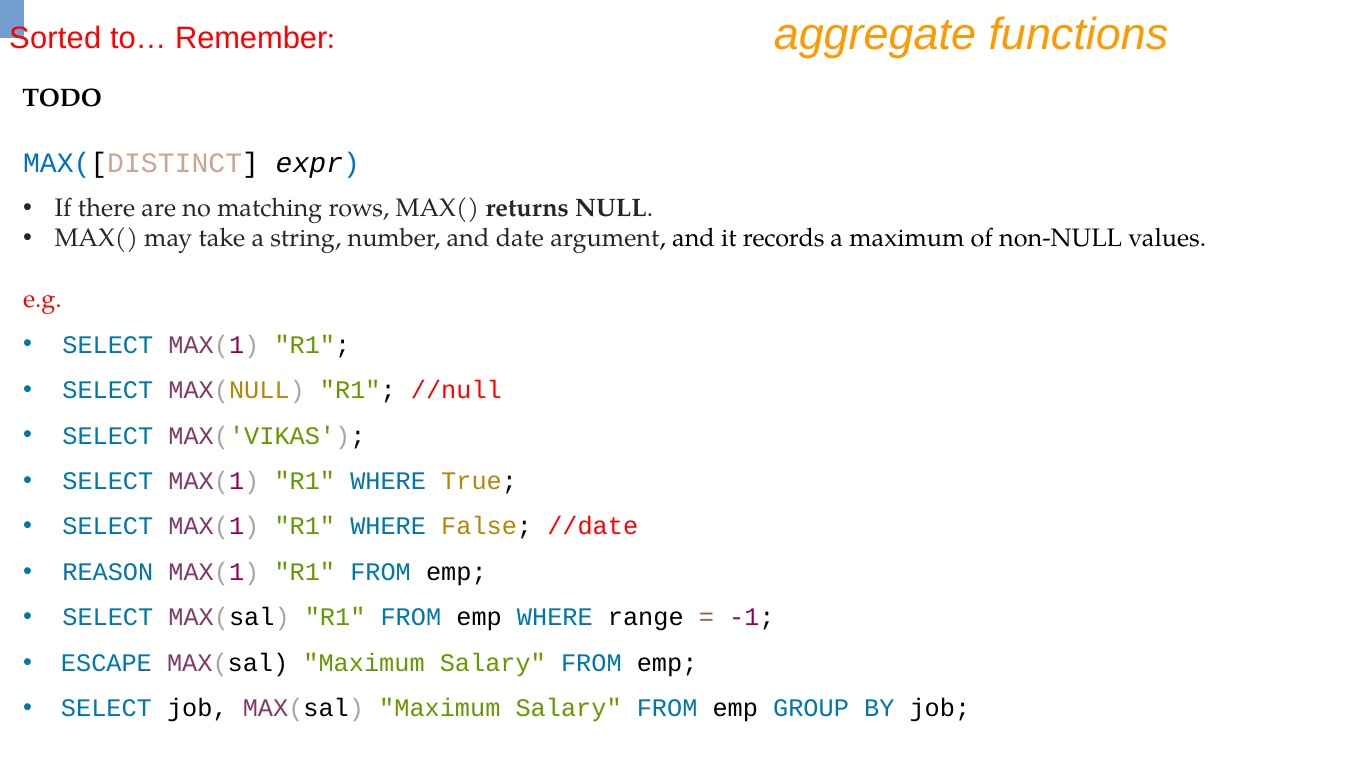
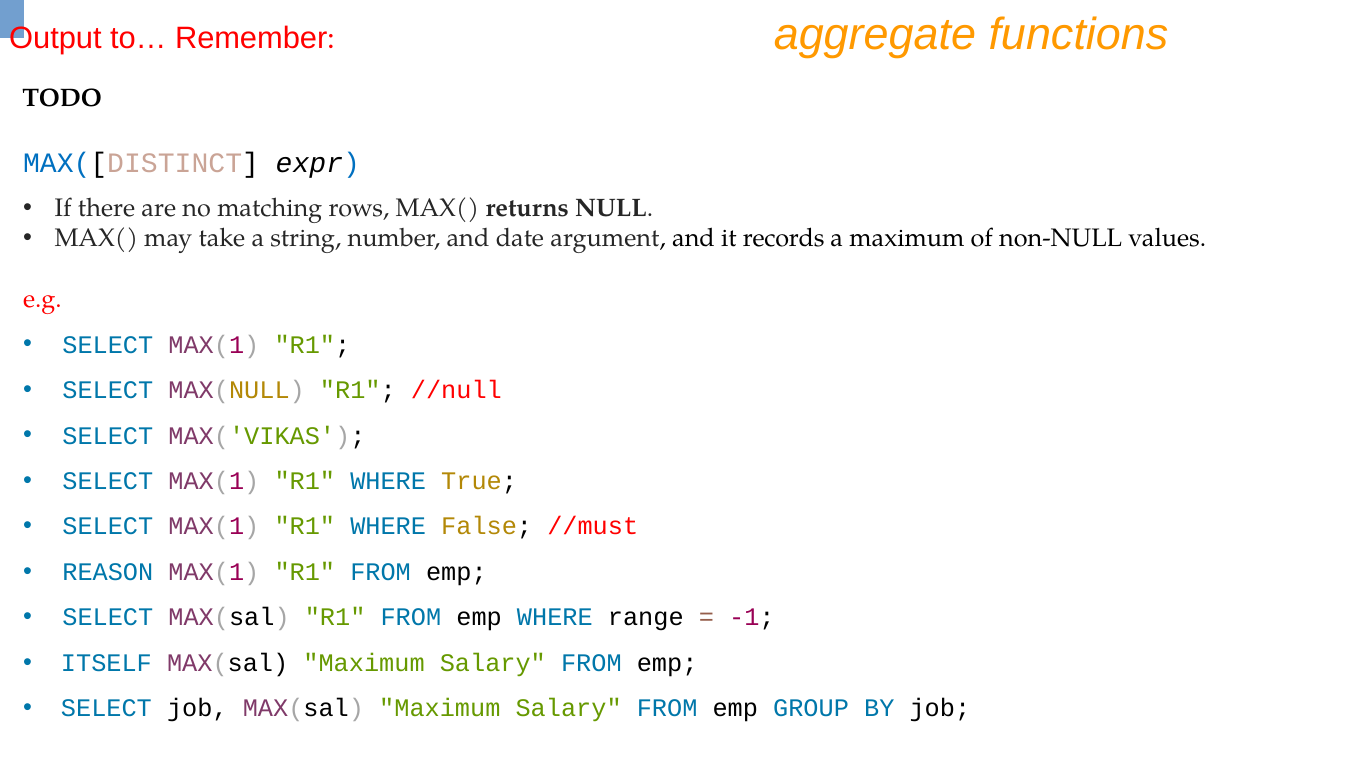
Sorted: Sorted -> Output (55, 39)
//date: //date -> //must (593, 526)
ESCAPE: ESCAPE -> ITSELF (106, 663)
